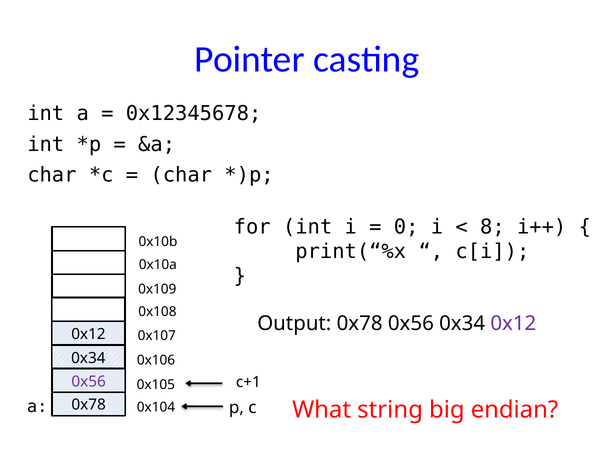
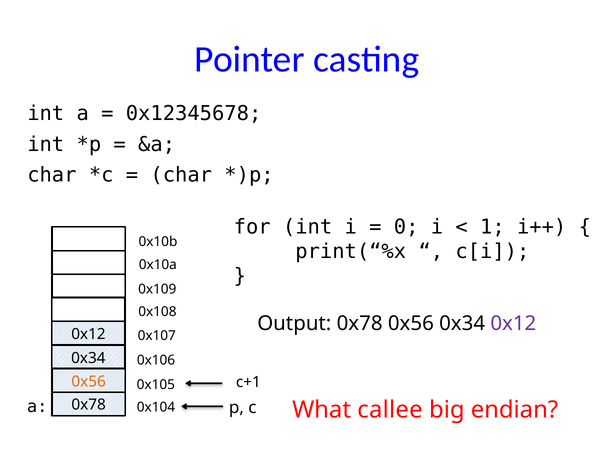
8: 8 -> 1 (492, 227)
0x56 colour: purple -> orange (89, 382)
string: string -> callee (390, 411)
